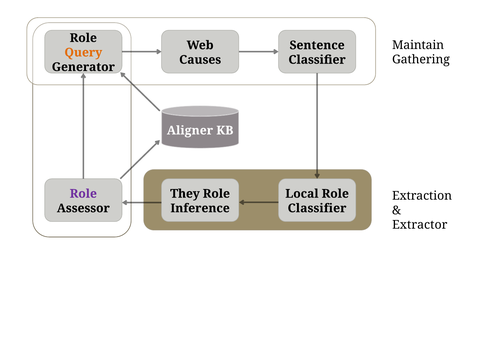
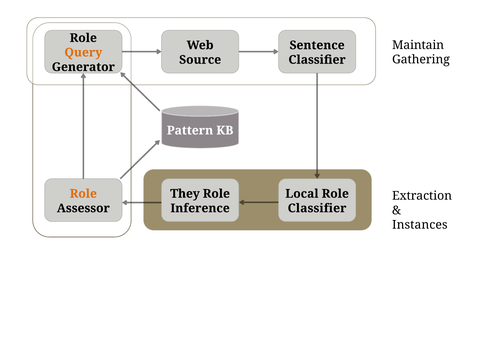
Causes: Causes -> Source (200, 60)
Aligner: Aligner -> Pattern (190, 130)
Role colour: purple -> orange (83, 194)
Extractor: Extractor -> Instances (420, 225)
